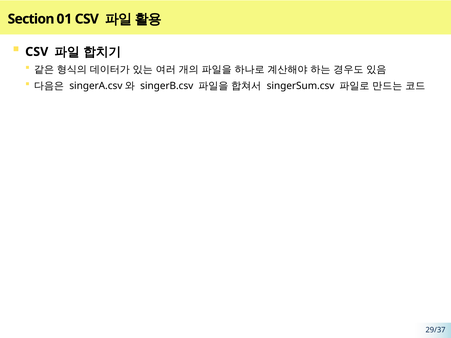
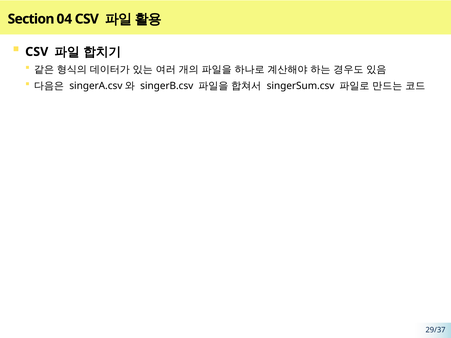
01: 01 -> 04 (64, 19)
